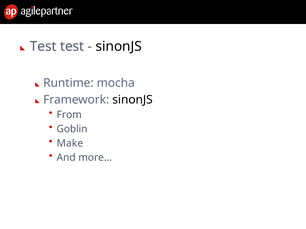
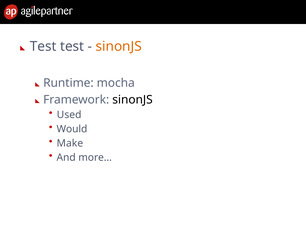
sinonJS colour: black -> orange (119, 47)
From: From -> Used (69, 115)
Goblin: Goblin -> Would (72, 129)
